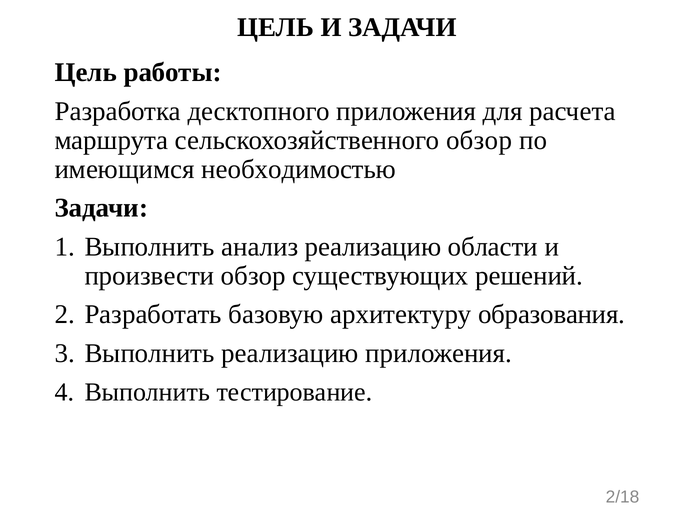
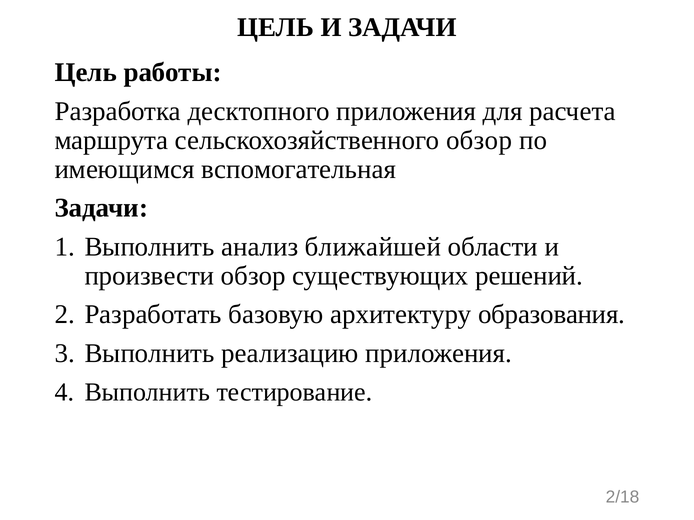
необходимостью: необходимостью -> вспомогательная (299, 169)
анализ реализацию: реализацию -> ближайшей (373, 247)
